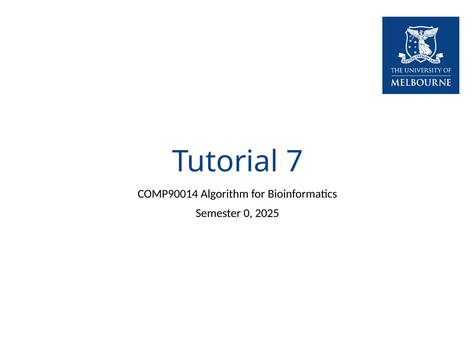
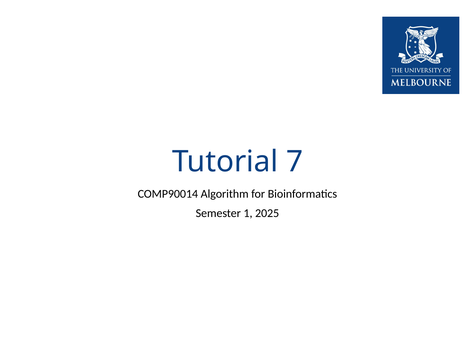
0: 0 -> 1 (248, 213)
